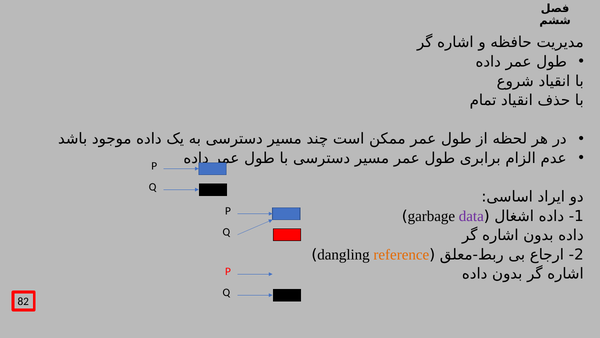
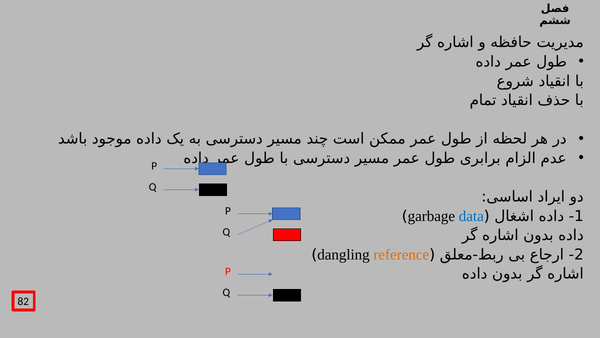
data colour: purple -> blue (471, 216)
